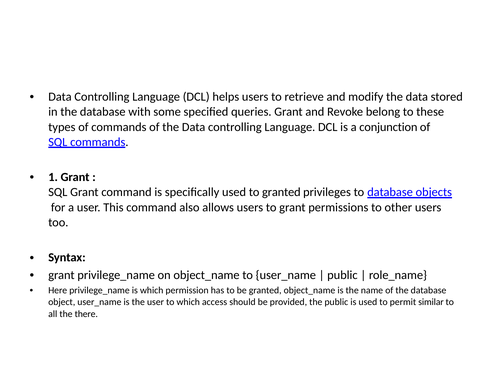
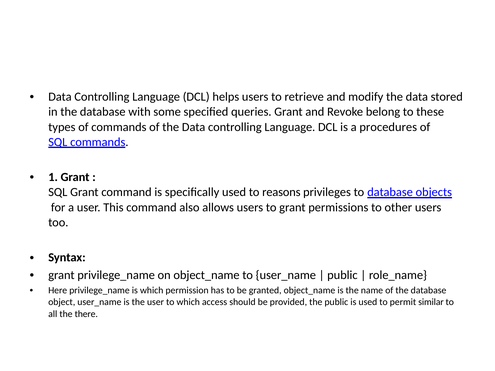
conjunction: conjunction -> procedures (388, 127)
to granted: granted -> reasons (281, 192)
